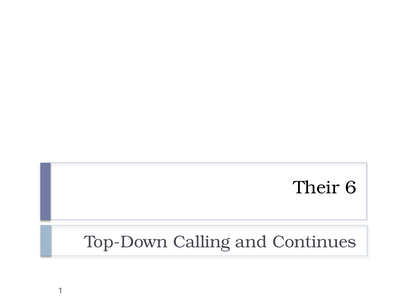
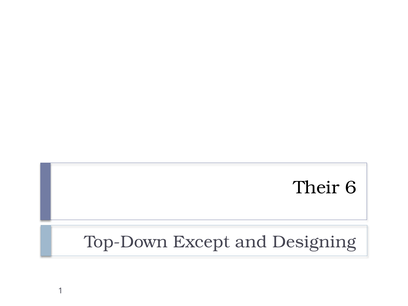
Calling: Calling -> Except (201, 242)
Continues: Continues -> Designing (314, 242)
